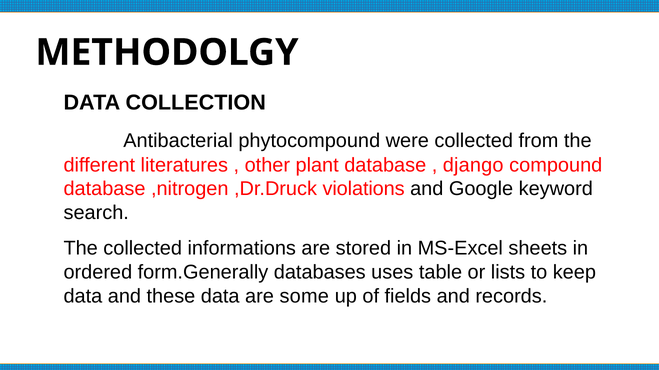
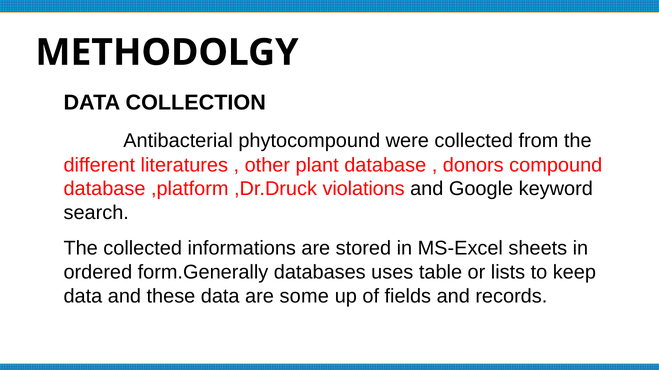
django: django -> donors (473, 165)
,nitrogen: ,nitrogen -> ,platform (190, 189)
